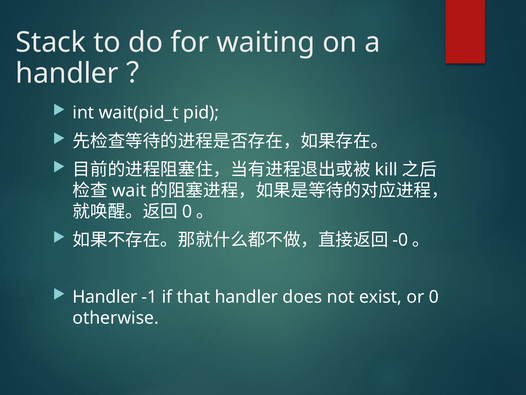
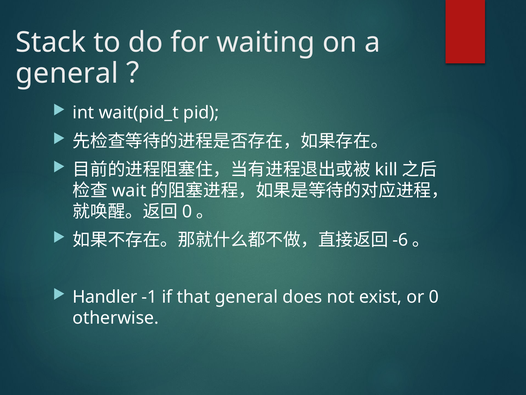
handler: handler -> general (67, 73)
-0: -0 -> -6 (400, 240)
that handler: handler -> general (246, 297)
